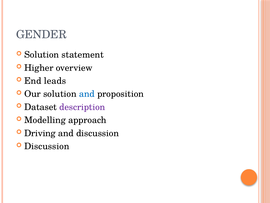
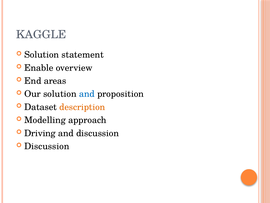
GENDER: GENDER -> KAGGLE (41, 35)
Higher: Higher -> Enable (39, 68)
leads: leads -> areas (55, 81)
description colour: purple -> orange (82, 107)
